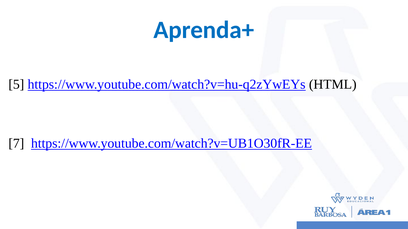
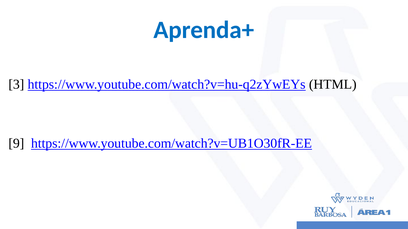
5: 5 -> 3 (16, 84)
7: 7 -> 9 (16, 144)
